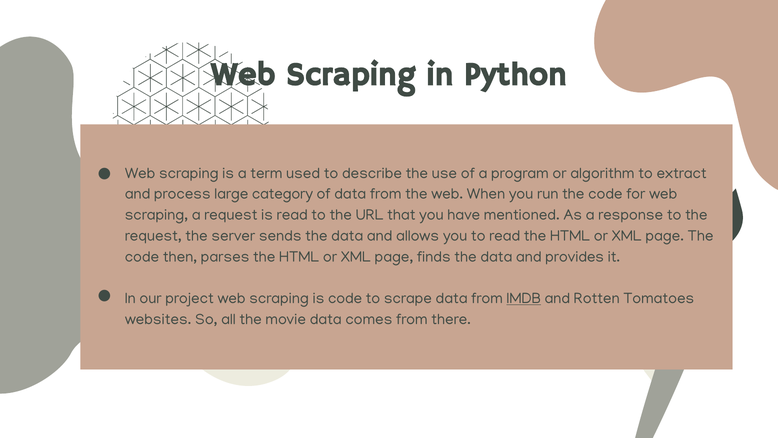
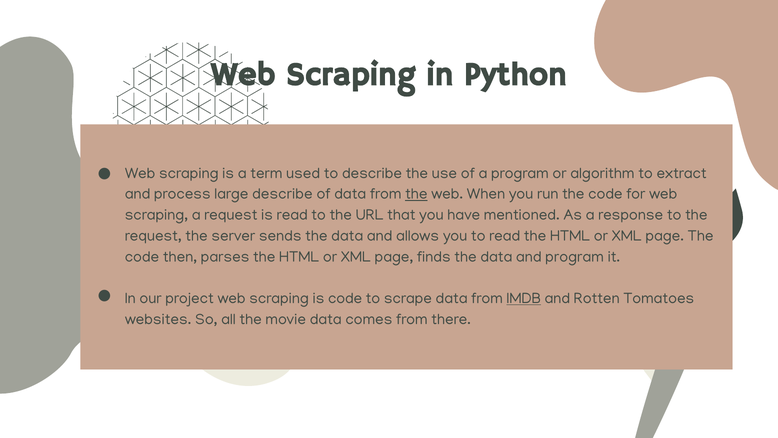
large category: category -> describe (282, 194)
the underline: none -> present (416, 194)
and provides: provides -> program (575, 256)
